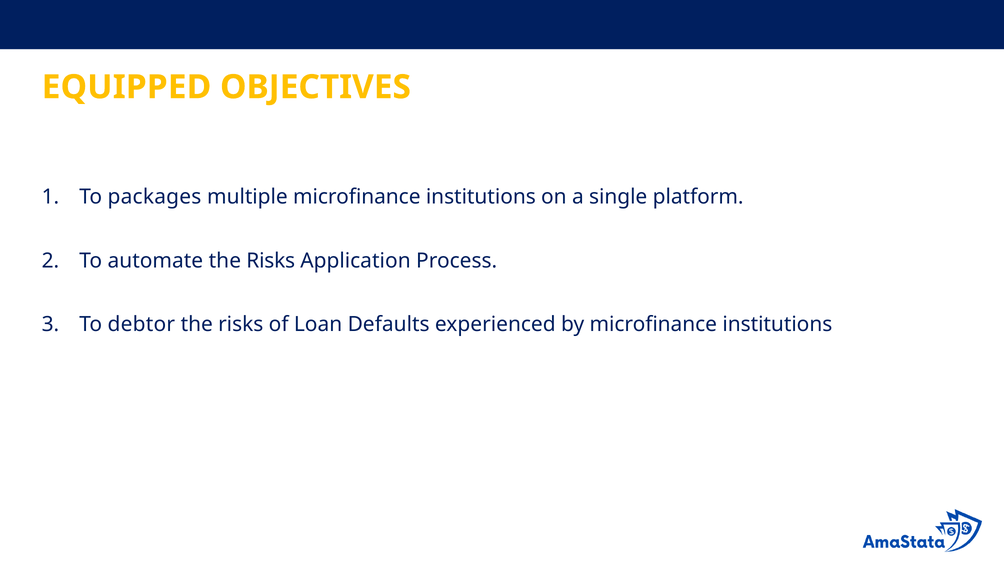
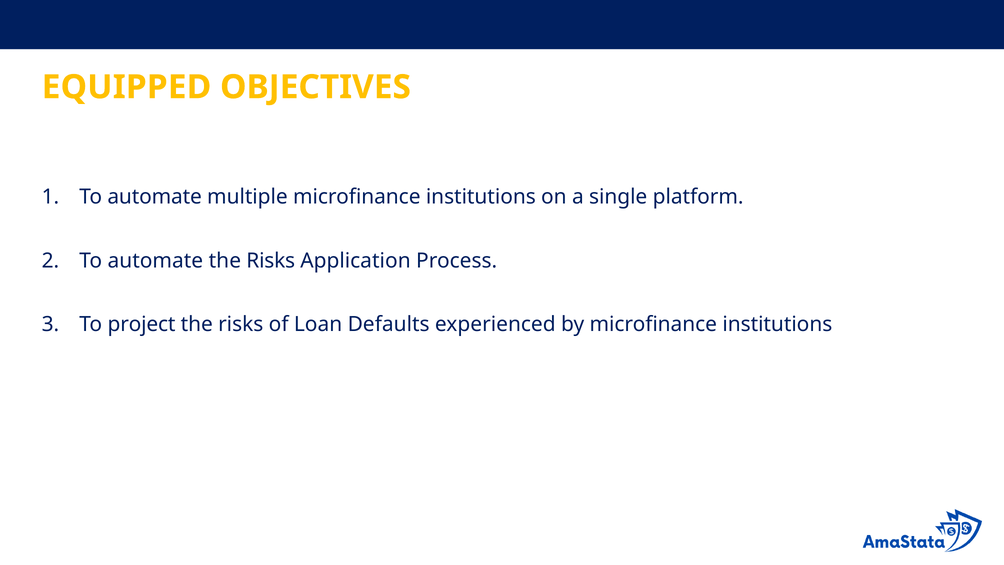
packages: packages -> automate (155, 197)
debtor: debtor -> project (142, 324)
